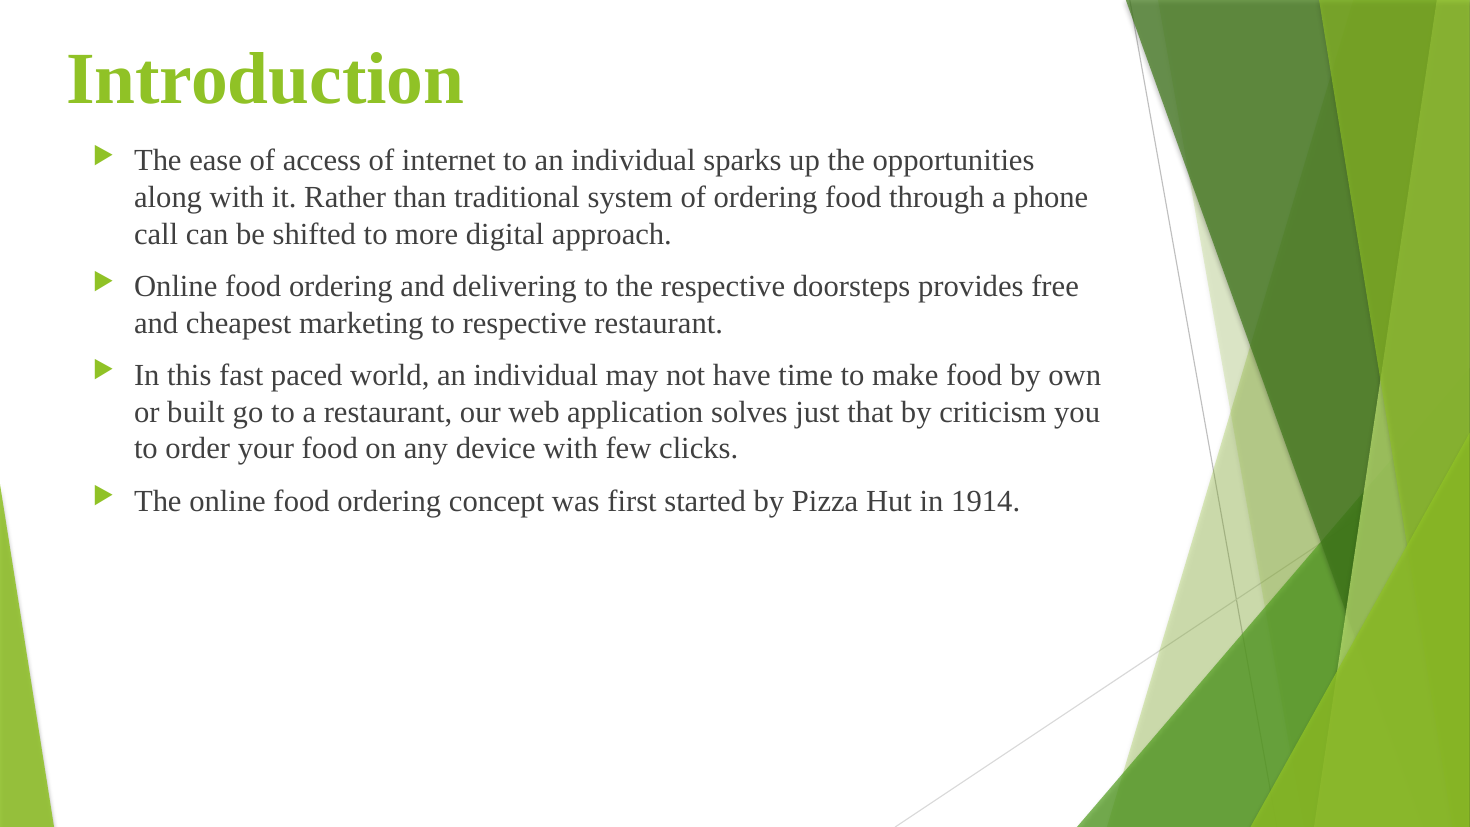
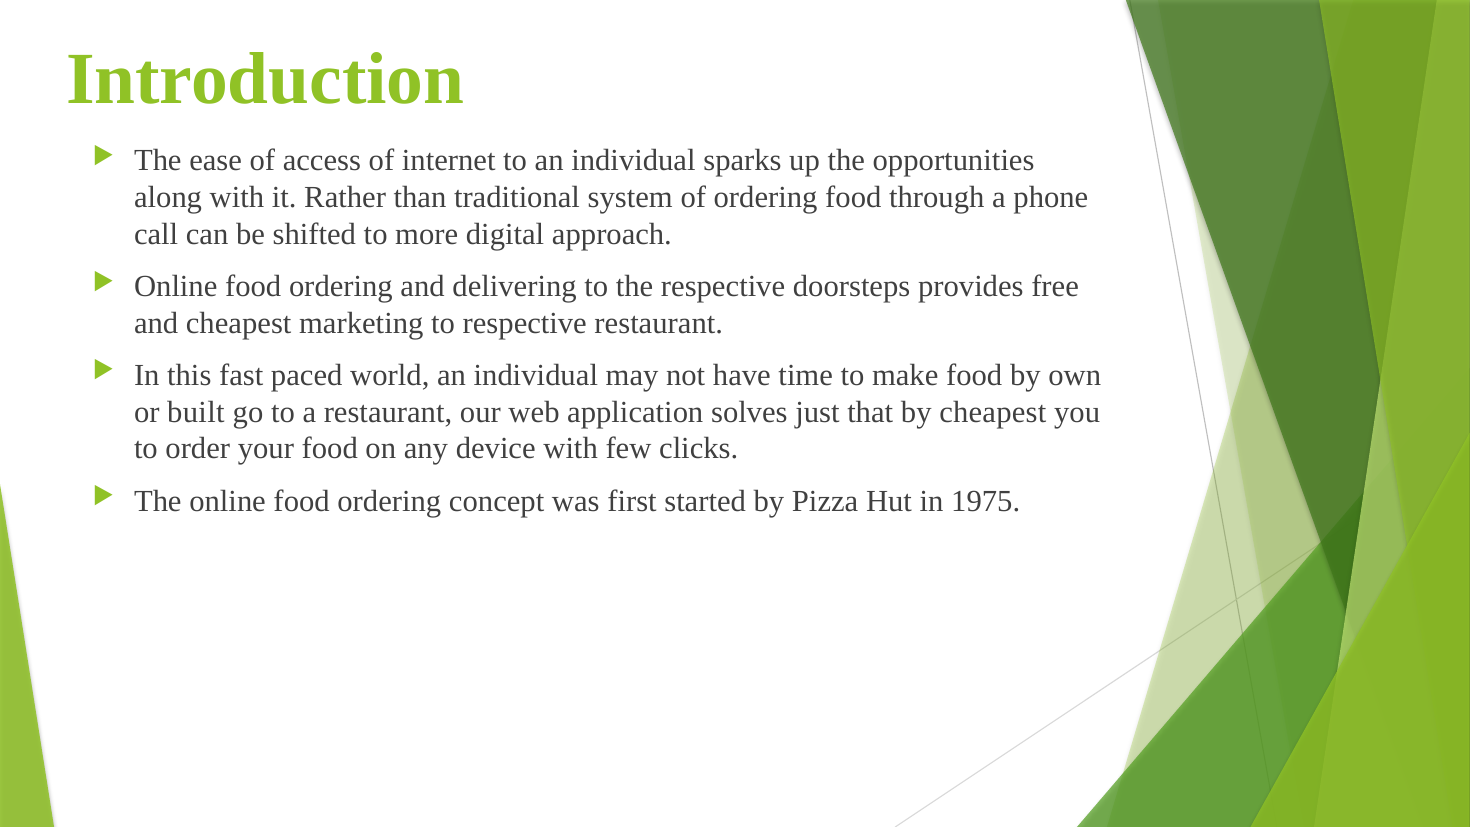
by criticism: criticism -> cheapest (993, 412)
1914: 1914 -> 1975 (986, 501)
